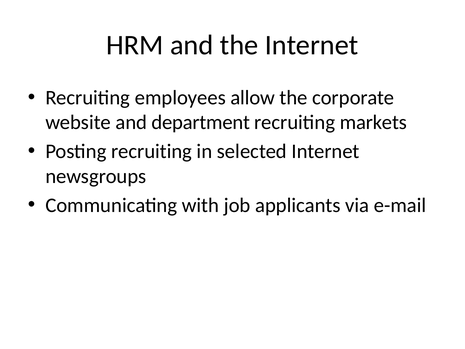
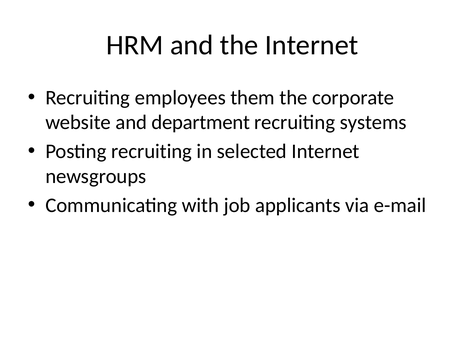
allow: allow -> them (253, 98)
markets: markets -> systems (373, 122)
